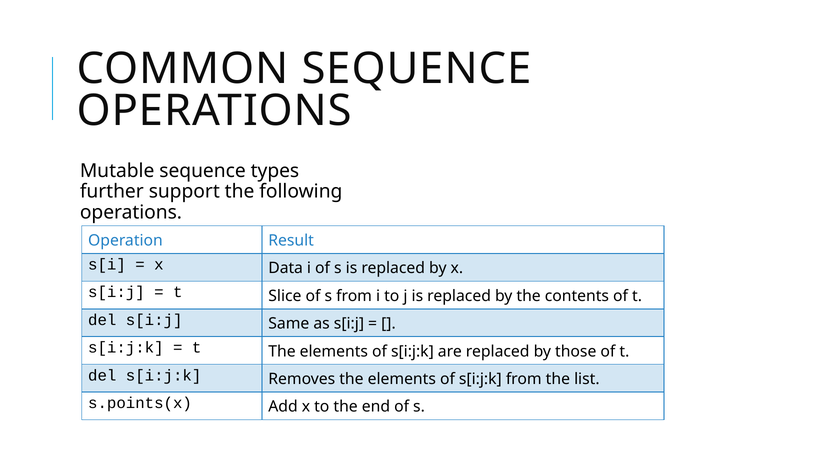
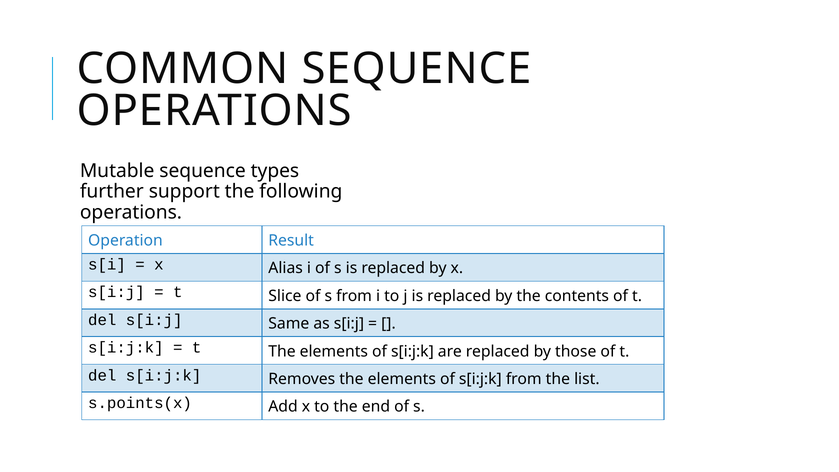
Data: Data -> Alias (286, 268)
